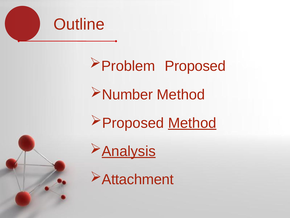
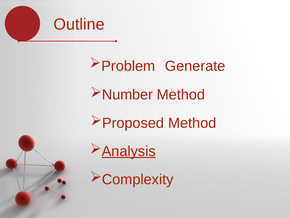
Problem Proposed: Proposed -> Generate (195, 66)
Method underline: present -> none (192, 123)
Attachment: Attachment -> Complexity (138, 179)
